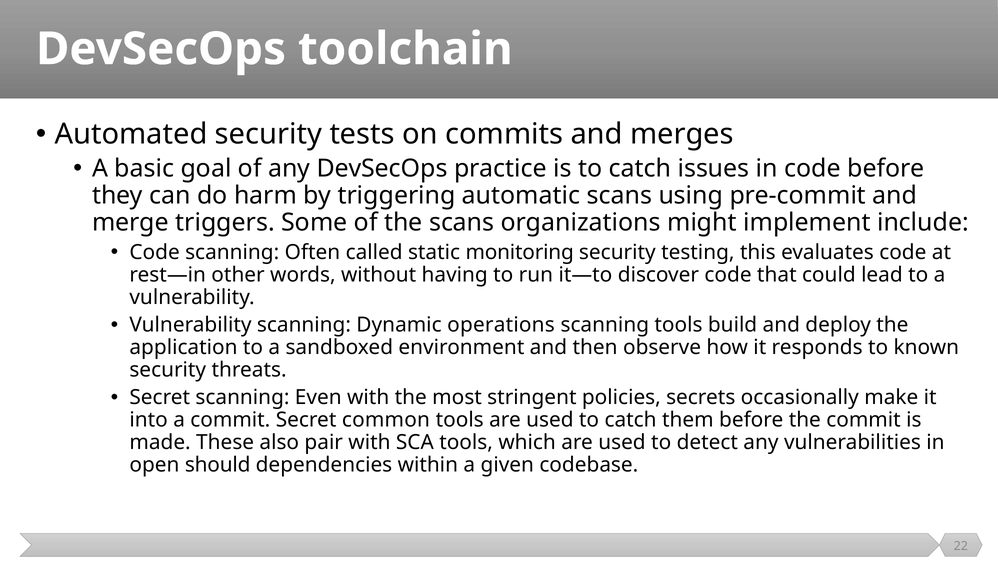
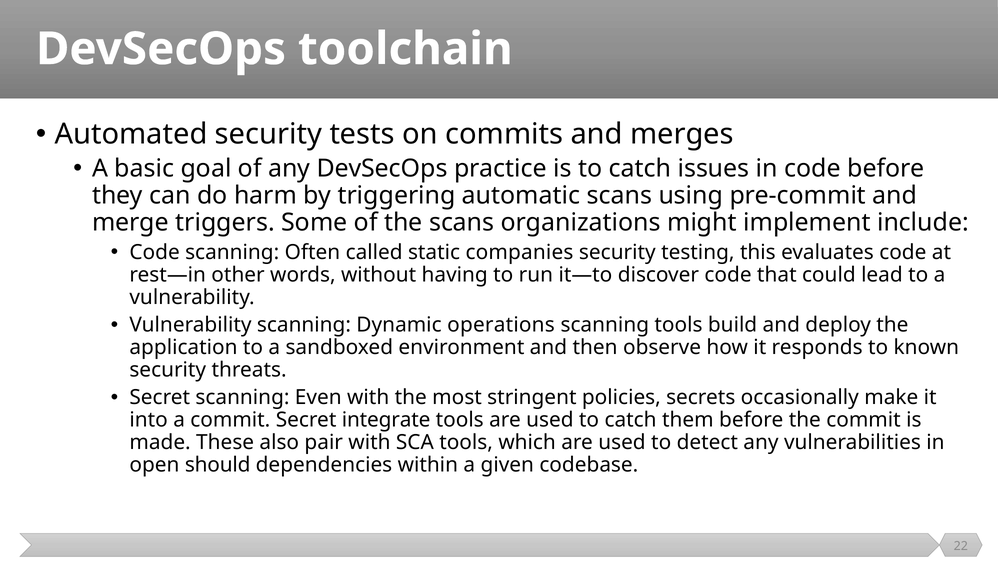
monitoring: monitoring -> companies (519, 253)
common: common -> integrate (386, 420)
